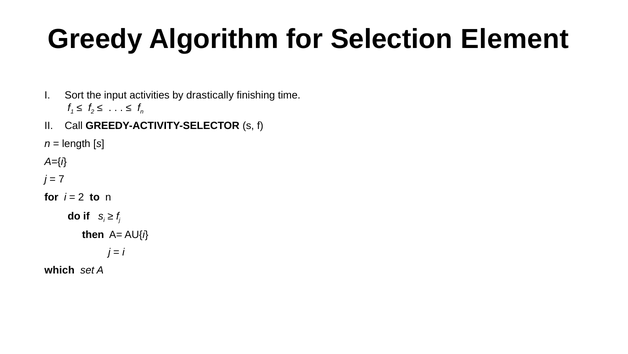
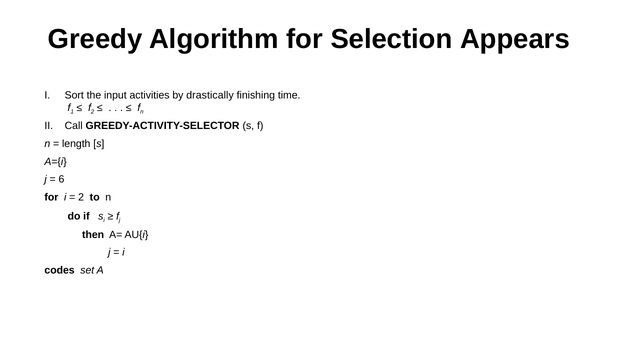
Element: Element -> Appears (515, 39)
7: 7 -> 6 (61, 179)
which: which -> codes (60, 270)
